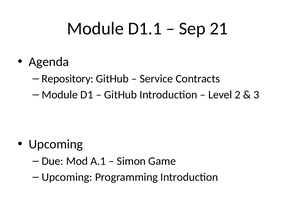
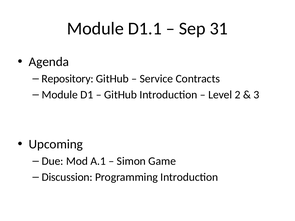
21: 21 -> 31 (219, 29)
Upcoming: Upcoming -> Discussion (67, 177)
